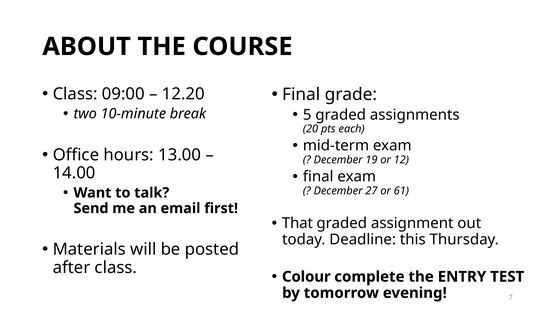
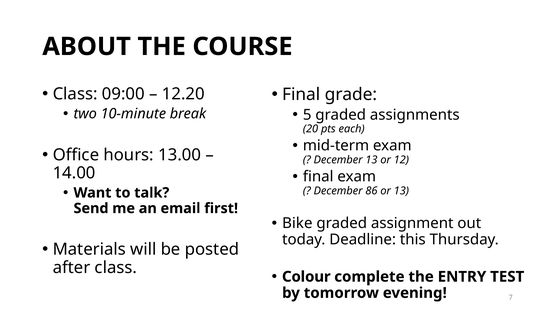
December 19: 19 -> 13 (371, 160)
27: 27 -> 86 (371, 191)
or 61: 61 -> 13 (401, 191)
That: That -> Bike (297, 224)
